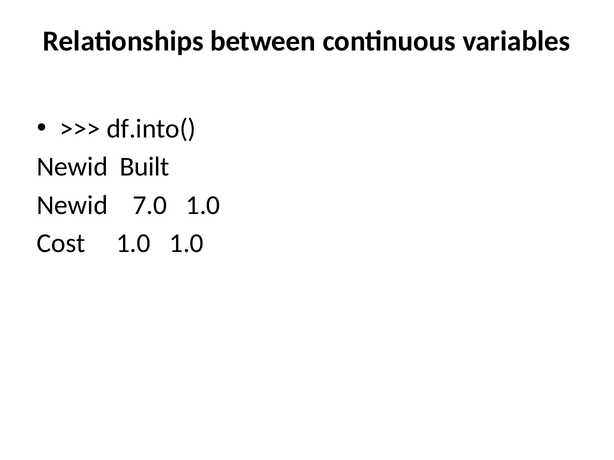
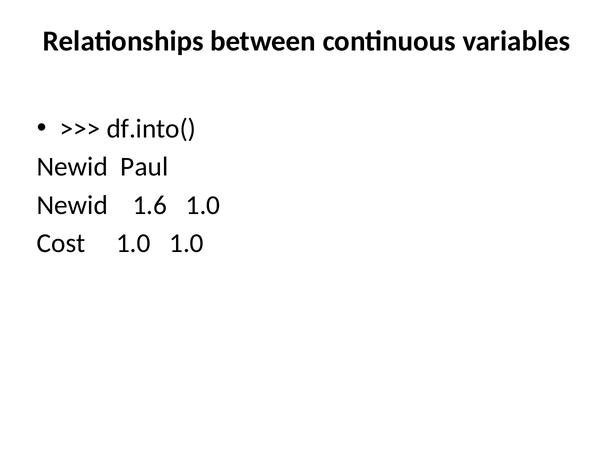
Built: Built -> Paul (144, 167)
7.0: 7.0 -> 1.6 (150, 205)
